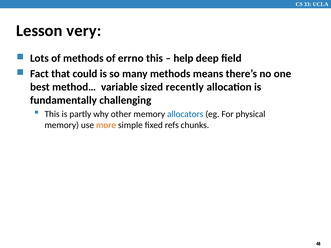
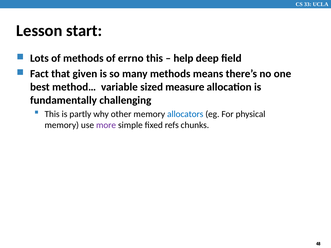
very: very -> start (84, 31)
could: could -> given (85, 74)
recently: recently -> measure (185, 87)
more colour: orange -> purple (106, 125)
